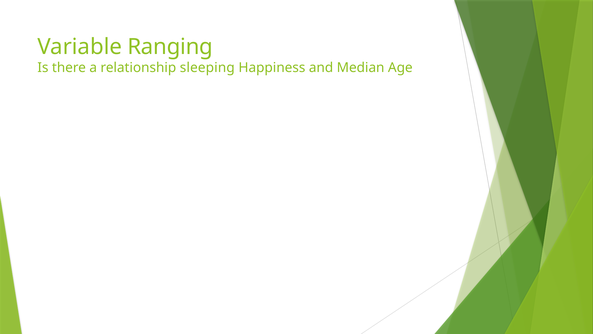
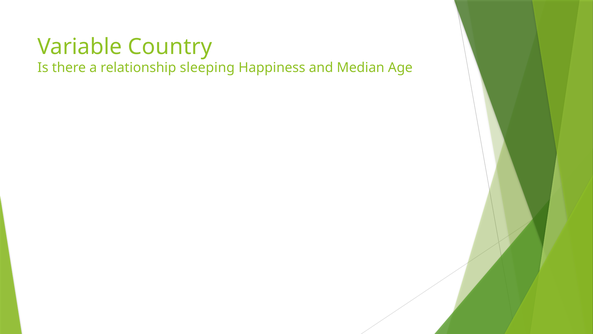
Ranging: Ranging -> Country (170, 47)
